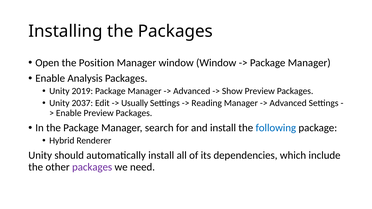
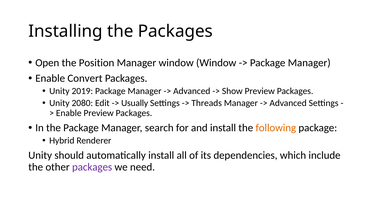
Analysis: Analysis -> Convert (85, 78)
2037: 2037 -> 2080 (82, 103)
Reading: Reading -> Threads (207, 103)
following colour: blue -> orange (276, 128)
